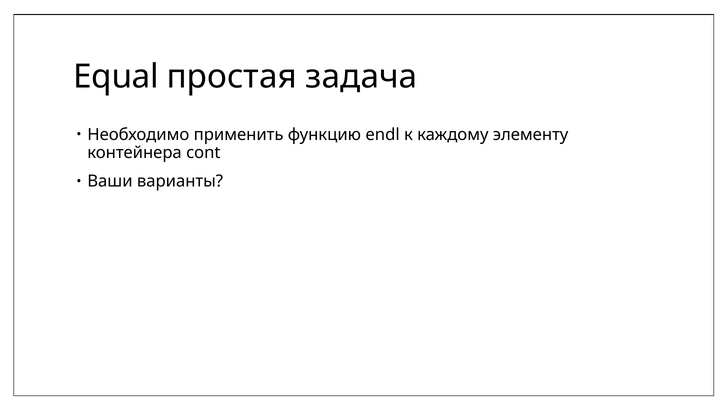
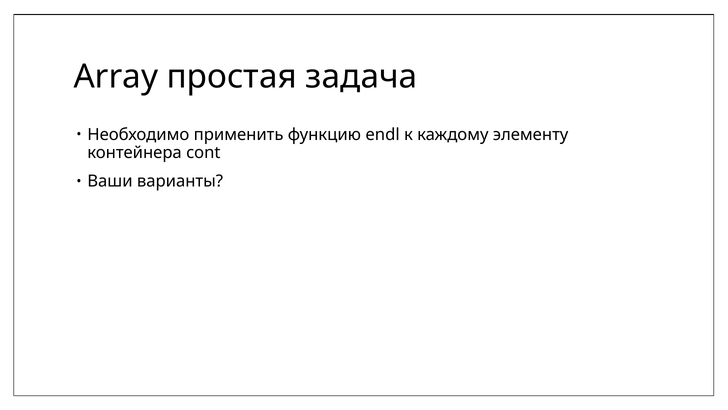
Equal: Equal -> Array (116, 77)
